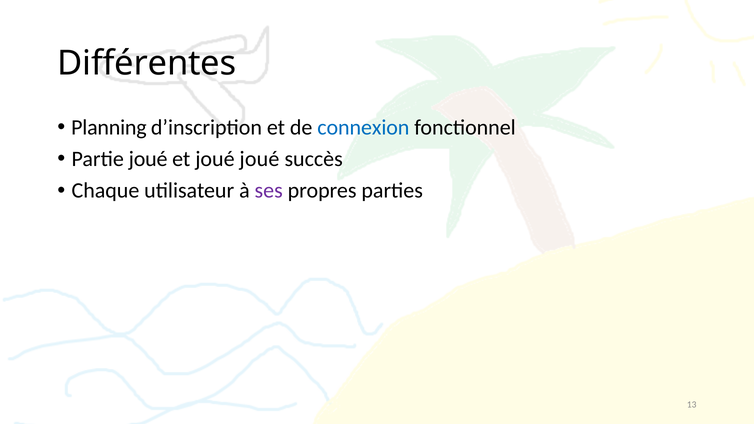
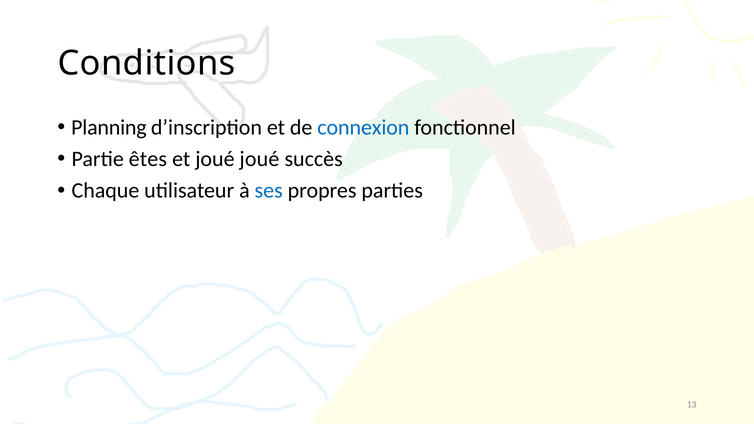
Différentes: Différentes -> Conditions (147, 63)
Partie joué: joué -> êtes (148, 159)
ses colour: purple -> blue (269, 191)
